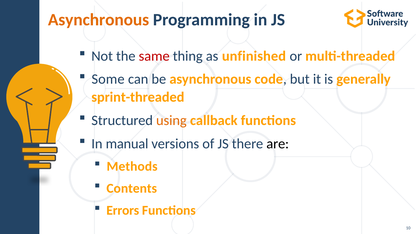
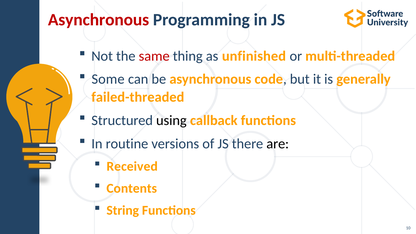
Asynchronous colour: orange -> red (99, 20)
sprint-threaded: sprint-threaded -> failed-threaded (138, 97)
using colour: orange -> black (171, 120)
manual: manual -> routine (127, 144)
Methods: Methods -> Received (132, 166)
Errors: Errors -> String (123, 211)
